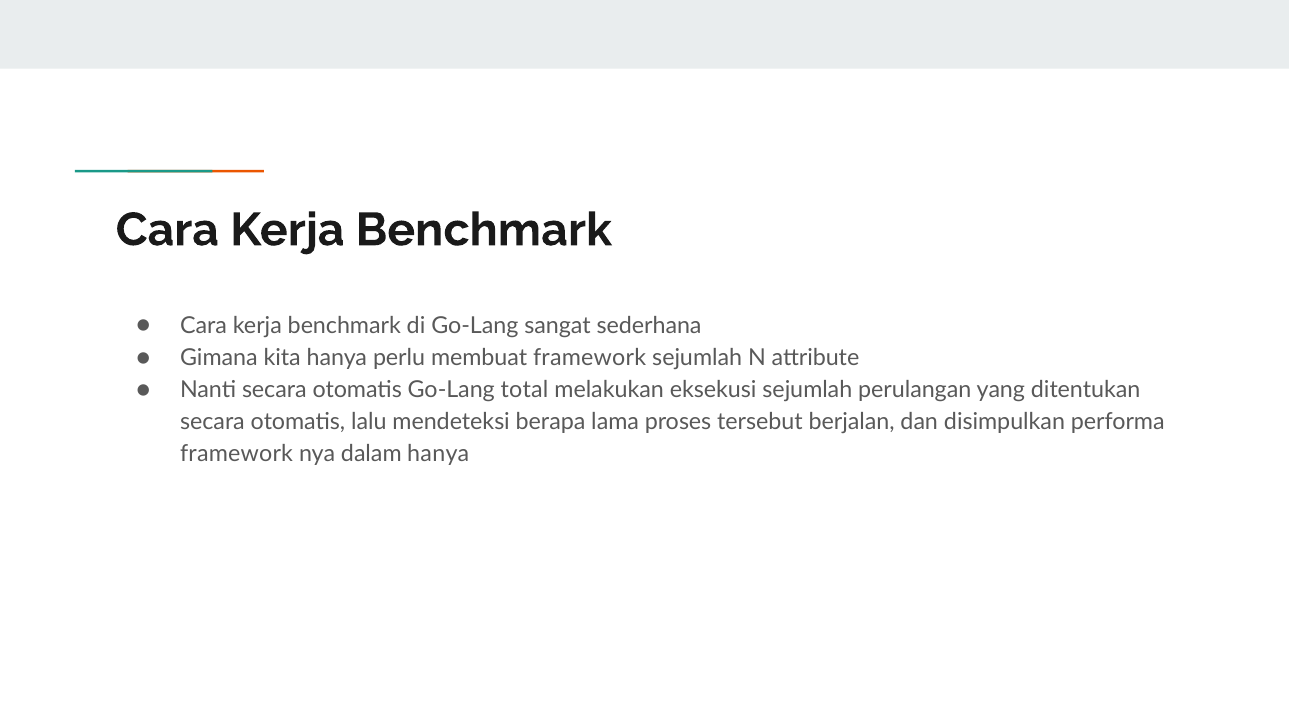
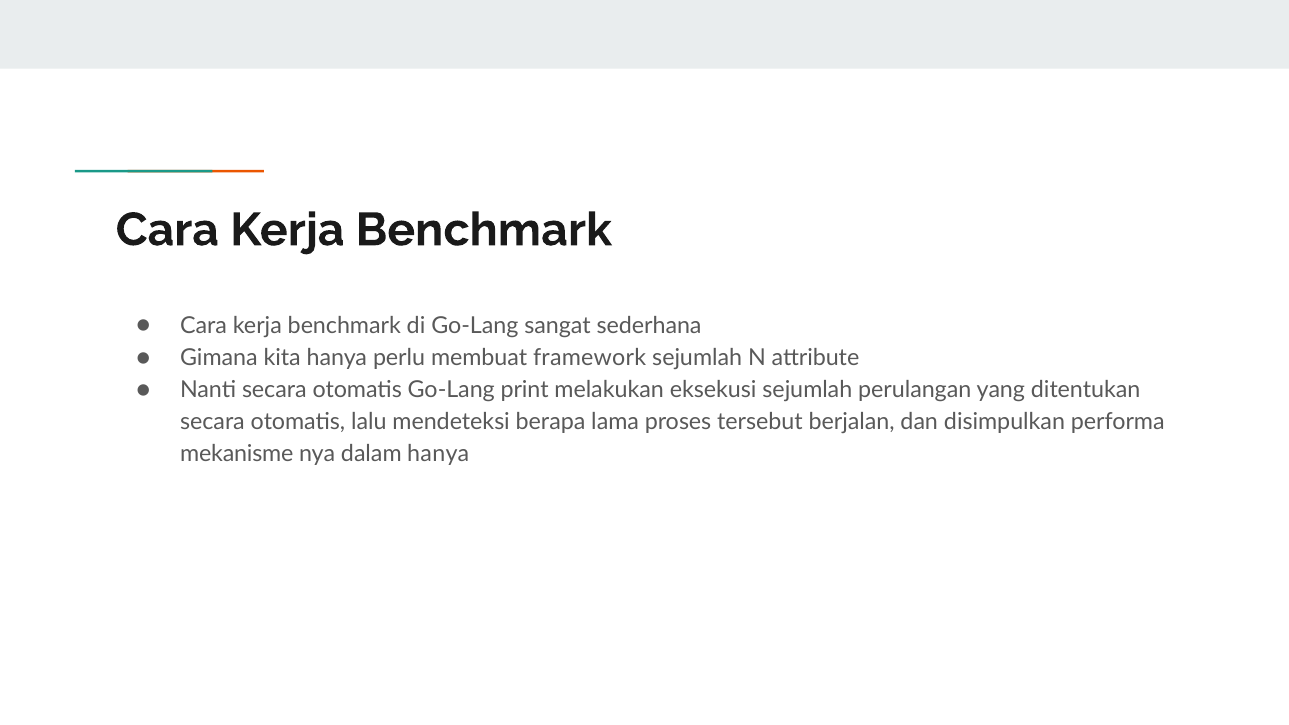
total: total -> print (525, 390)
framework: framework -> mekanisme (237, 454)
